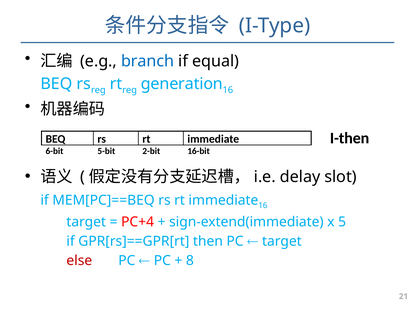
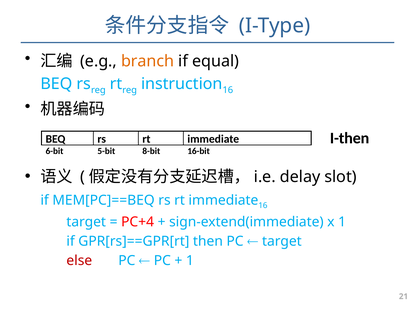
branch colour: blue -> orange (148, 61)
generation: generation -> instruction (182, 84)
2-bit: 2-bit -> 8-bit (151, 151)
x 5: 5 -> 1 (342, 222)
8: 8 -> 1 (190, 261)
